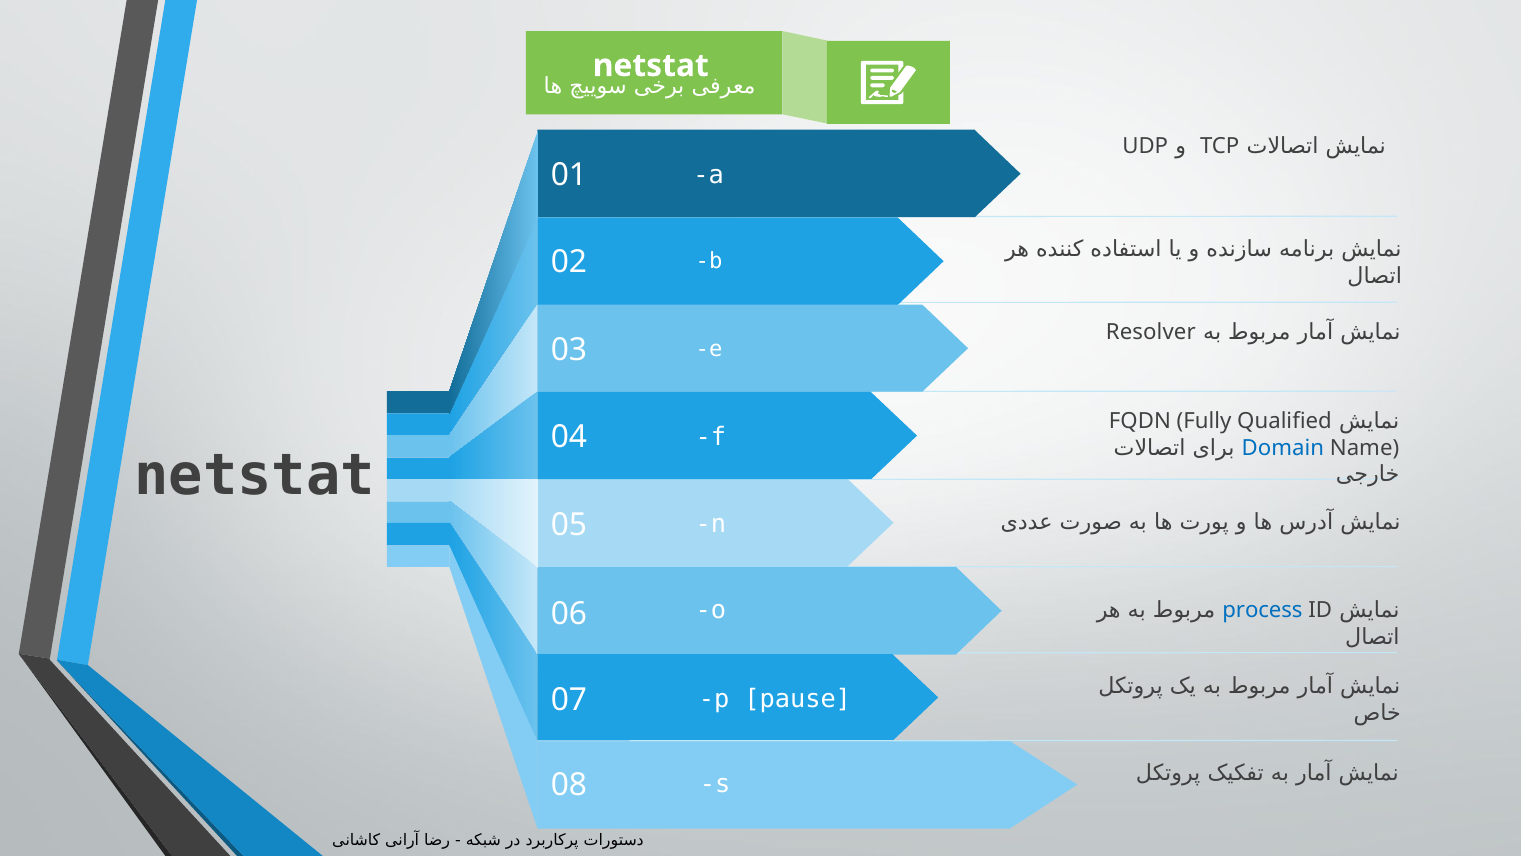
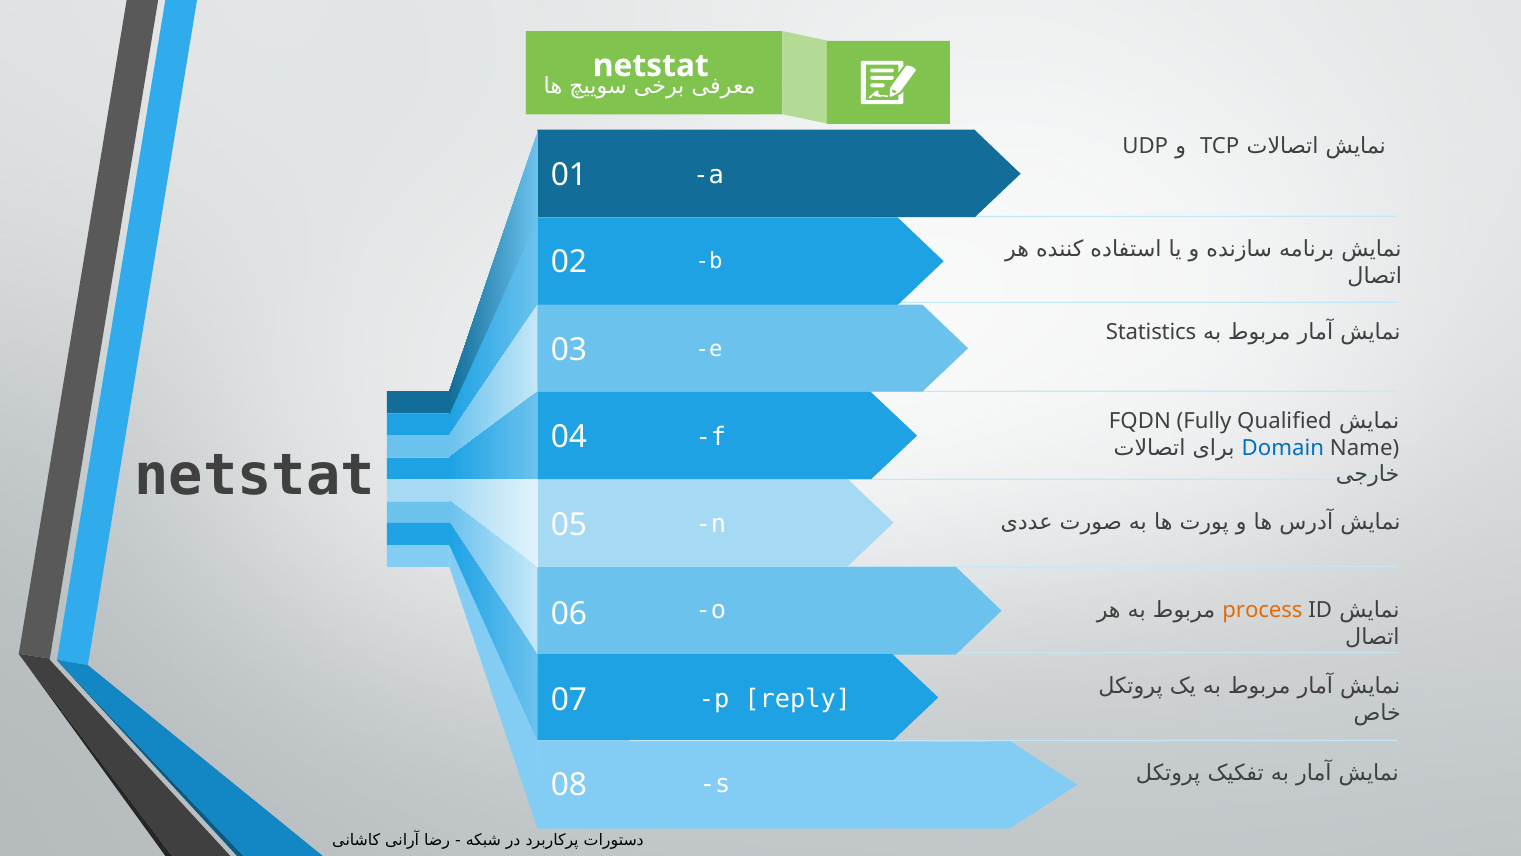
Resolver: Resolver -> Statistics (1151, 332)
process colour: blue -> orange (1262, 610)
pause: pause -> reply (798, 699)
